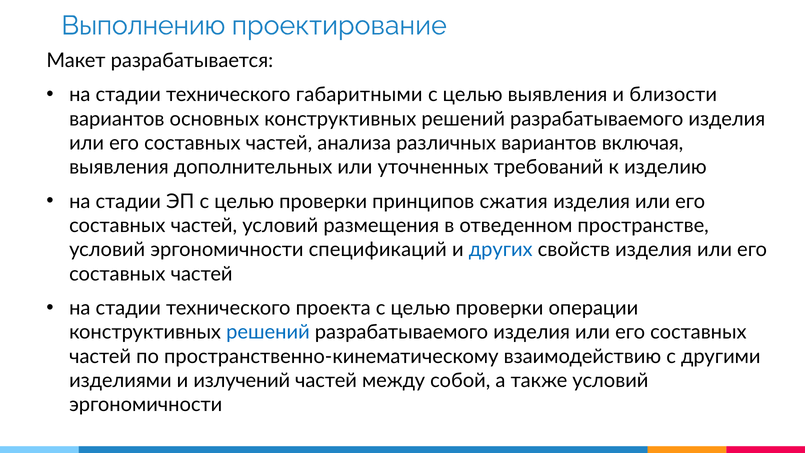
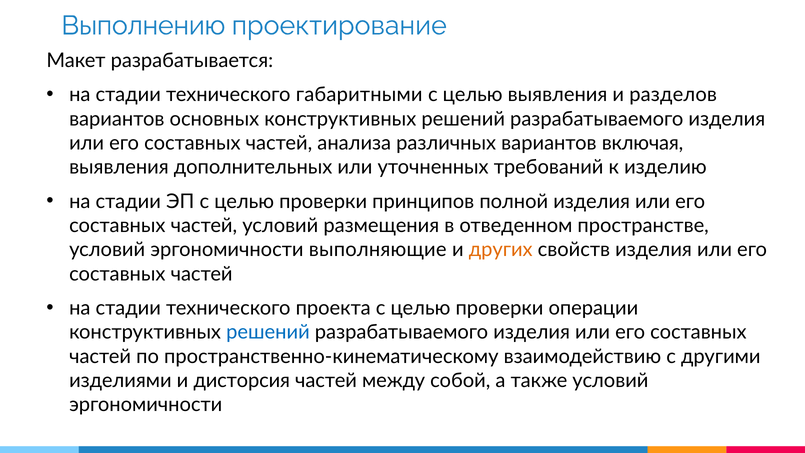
близости: близости -> разделов (673, 95)
сжатия: сжатия -> полной (514, 201)
спецификаций: спецификаций -> выполняющие (378, 250)
других colour: blue -> orange (501, 250)
излучений: излучений -> дисторсия (242, 380)
